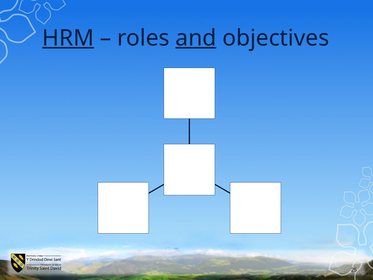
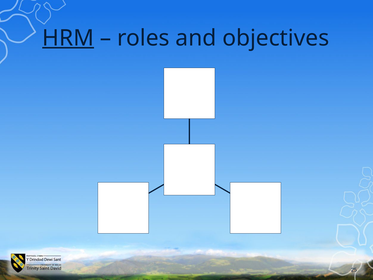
and underline: present -> none (196, 38)
